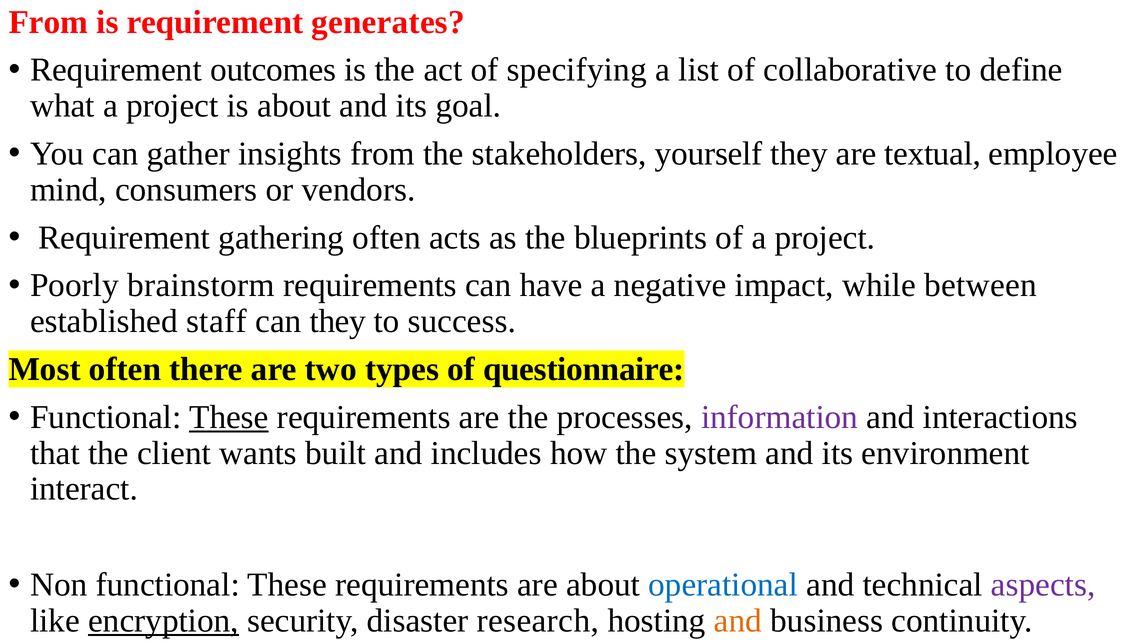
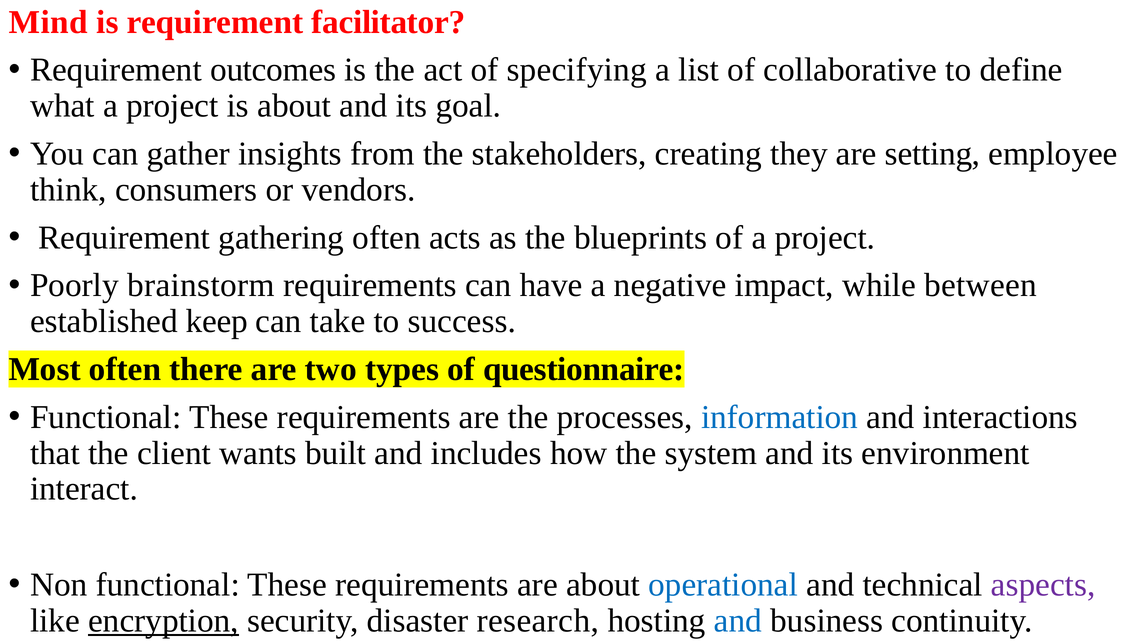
From: From -> Mind (48, 22)
generates: generates -> facilitator (388, 22)
yourself: yourself -> creating (709, 154)
textual: textual -> setting (933, 154)
mind: mind -> think (68, 190)
staff: staff -> keep (217, 322)
can they: they -> take (338, 322)
These underline: present -> none (229, 417)
information colour: purple -> blue (780, 417)
and colour: orange -> blue (738, 621)
